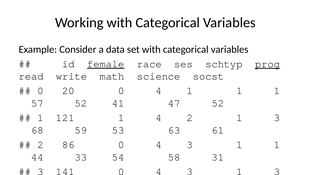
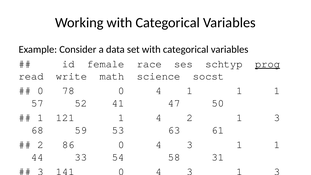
female underline: present -> none (106, 64)
20: 20 -> 78 (68, 91)
41 47 52: 52 -> 50 (218, 103)
